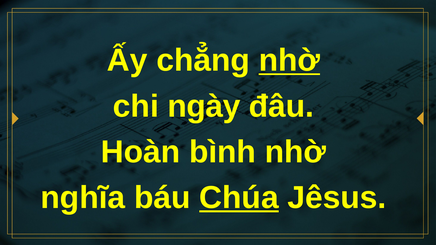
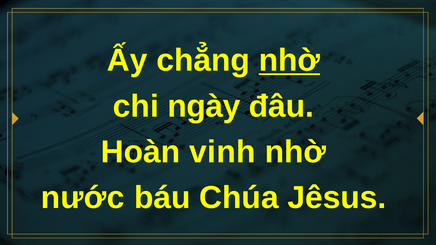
bình: bình -> vinh (222, 152)
nghĩa: nghĩa -> nước (83, 198)
Chúa underline: present -> none (239, 198)
